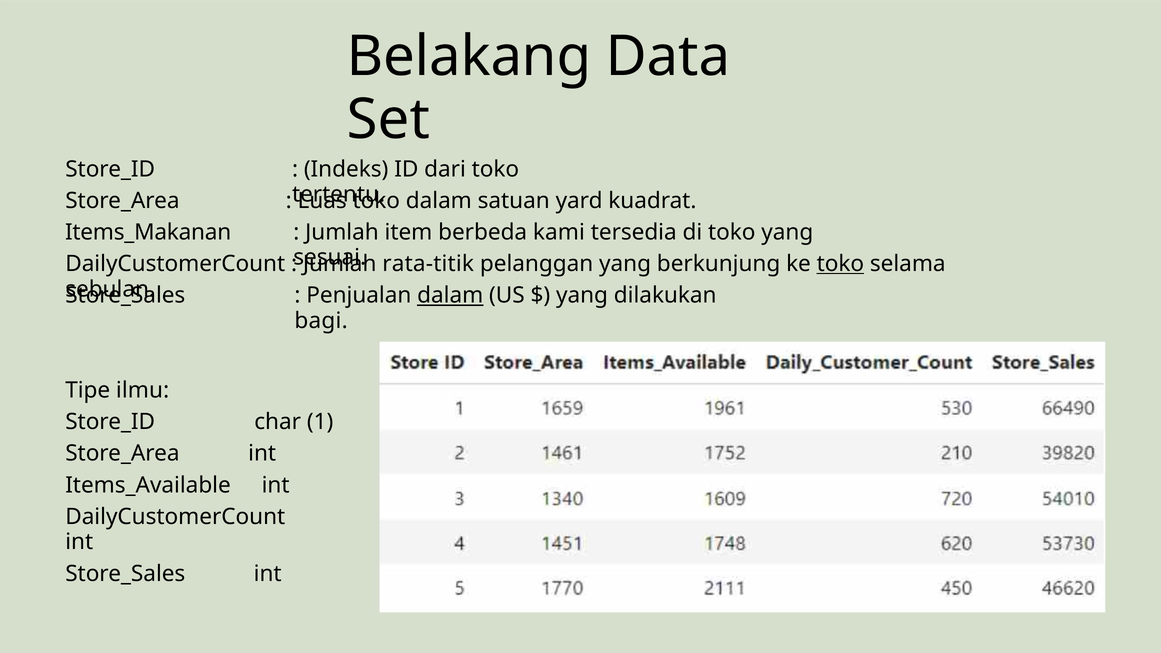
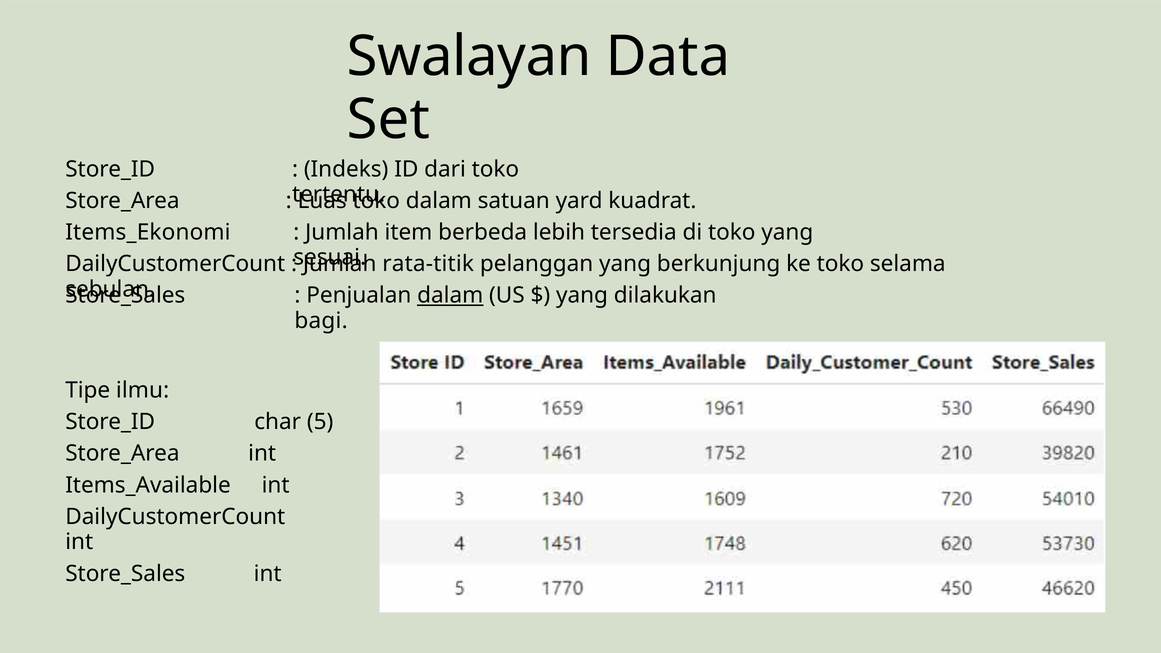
Belakang: Belakang -> Swalayan (469, 57)
Items_Makanan: Items_Makanan -> Items_Ekonomi (148, 232)
kami: kami -> lebih (559, 232)
toko underline: present -> none (840, 264)
1: 1 -> 5 (320, 422)
